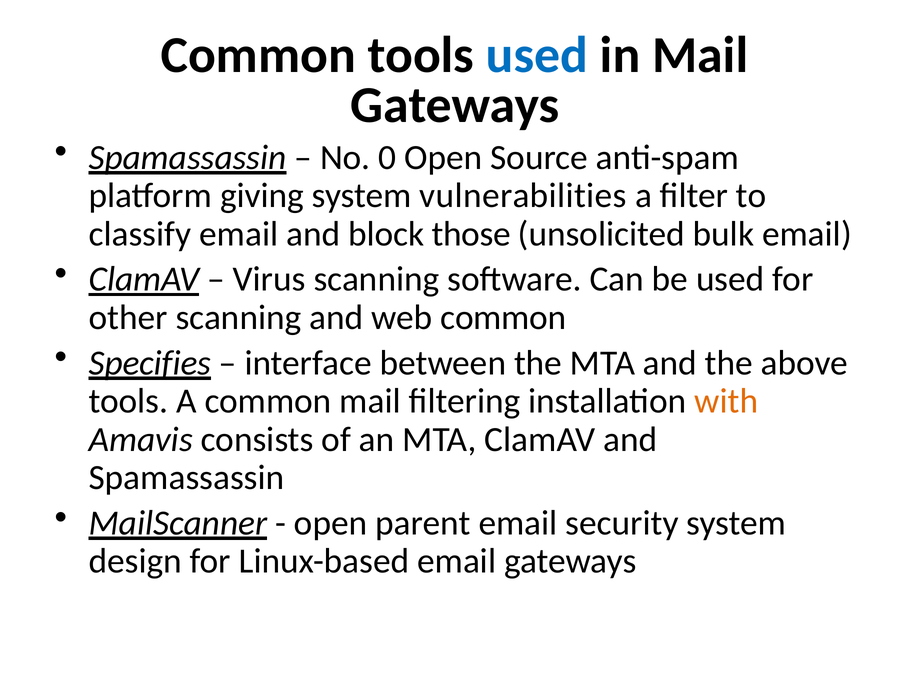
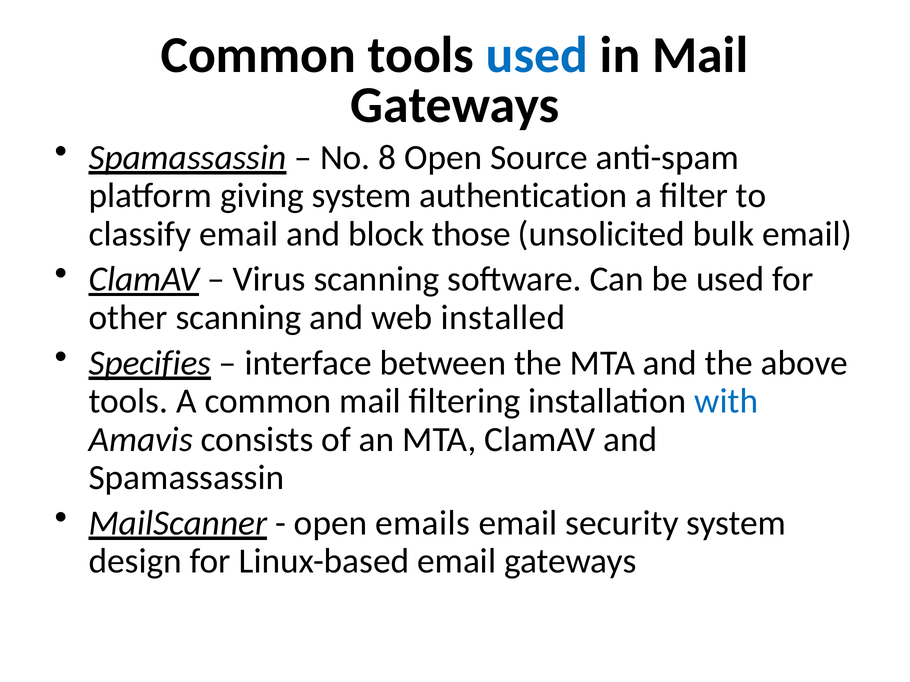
0: 0 -> 8 (387, 158)
vulnerabilities: vulnerabilities -> authentication (523, 196)
web common: common -> installed (503, 318)
with colour: orange -> blue (726, 401)
parent: parent -> emails (423, 523)
